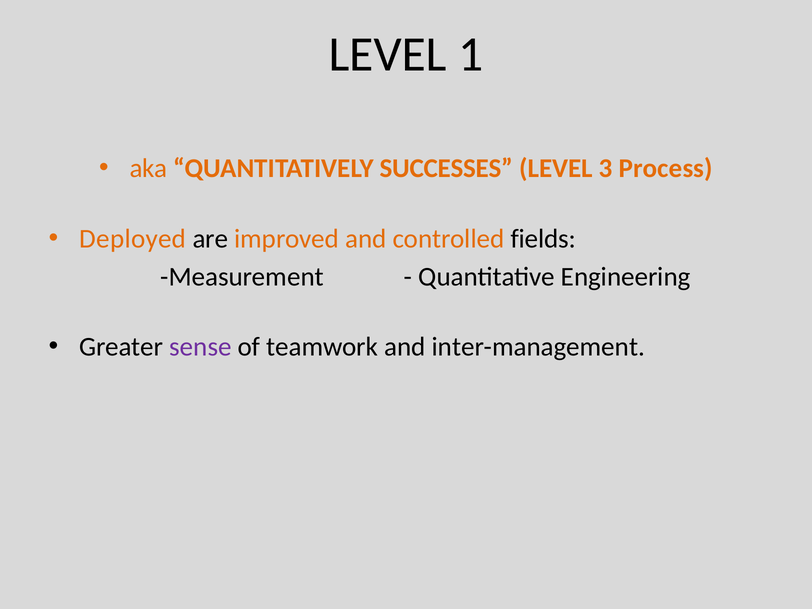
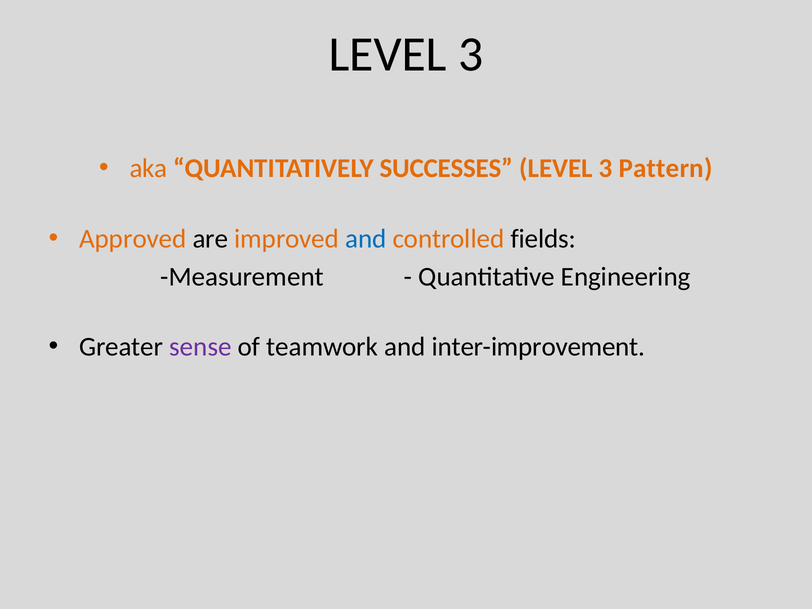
1: 1 -> 3 (471, 54)
Process: Process -> Pattern (666, 168)
Deployed: Deployed -> Approved (133, 239)
and colour: orange -> blue (366, 239)
inter-management: inter-management -> inter-improvement (538, 347)
